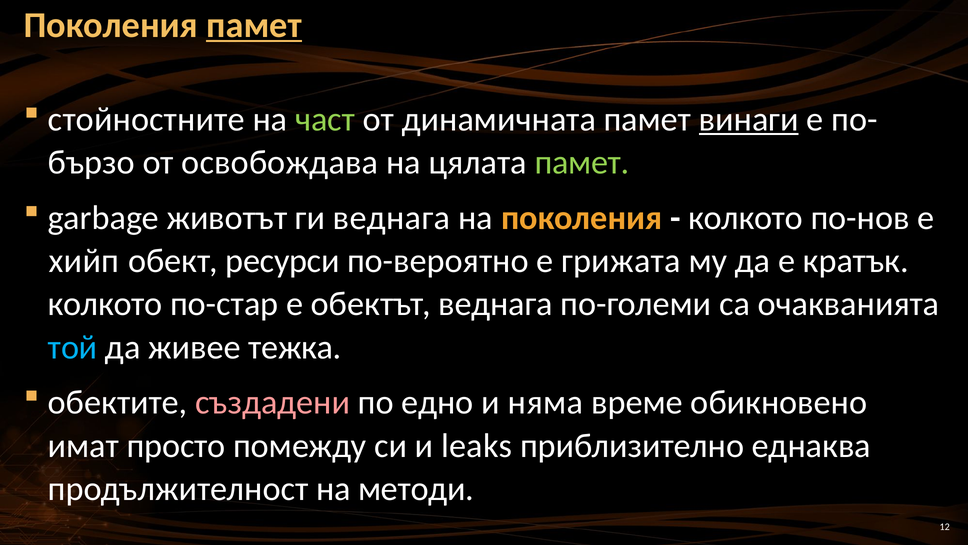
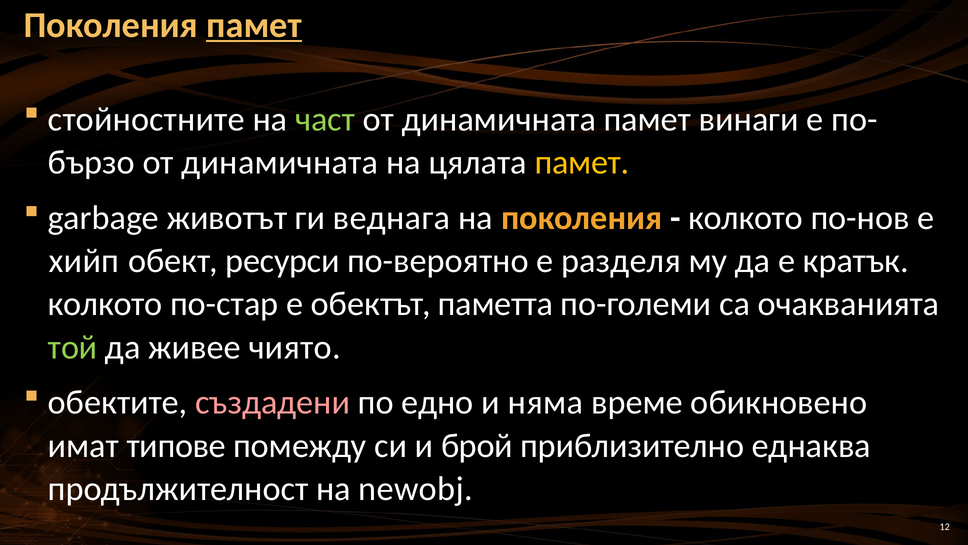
винаги underline: present -> none (749, 119)
освобождава: освобождава -> динамичната (280, 162)
памет colour: light green -> yellow (582, 162)
грижата: грижата -> разделя (621, 261)
обектът веднага: веднага -> паметта (496, 304)
той colour: light blue -> light green (73, 347)
тежка: тежка -> чиято (295, 347)
просто: просто -> типове (176, 445)
leaks: leaks -> брой (477, 445)
методи: методи -> newobj (416, 489)
